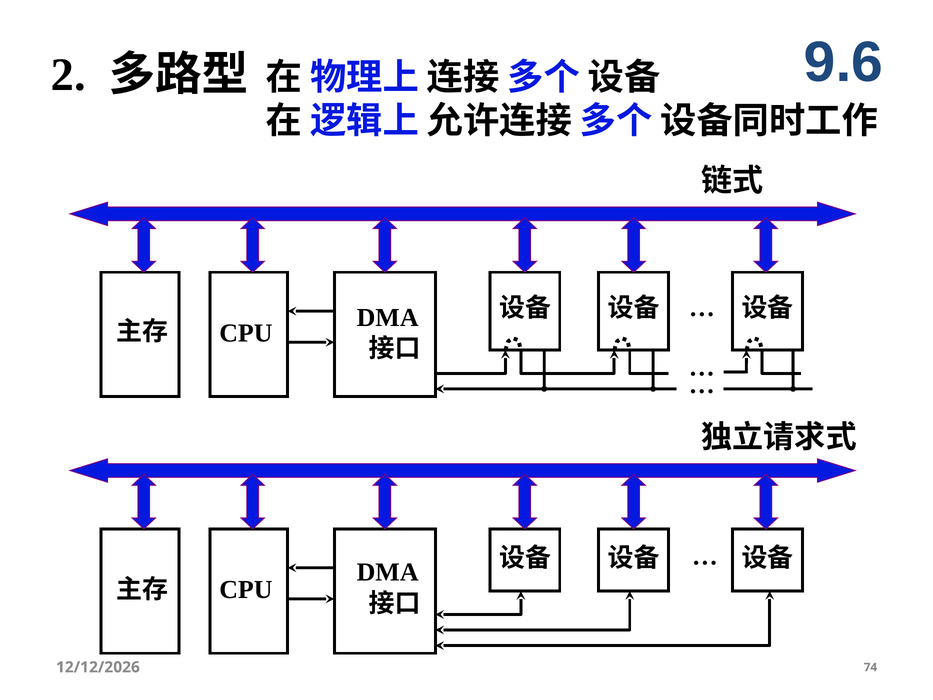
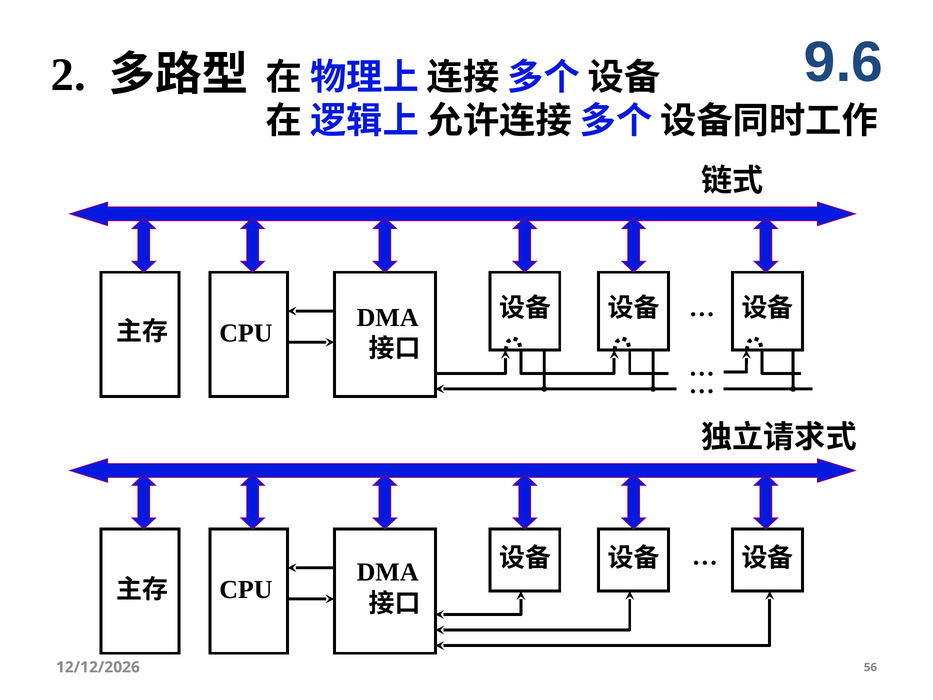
74: 74 -> 56 (870, 667)
